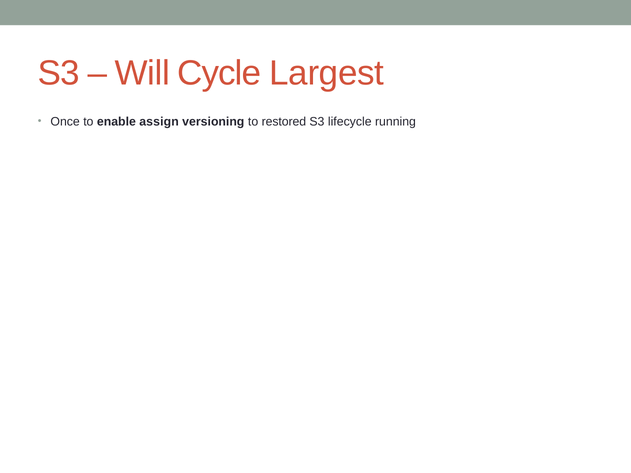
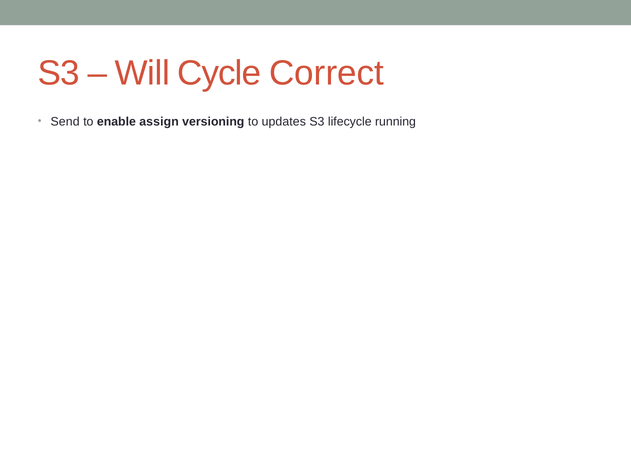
Largest: Largest -> Correct (327, 73)
Once: Once -> Send (65, 122)
restored: restored -> updates (284, 122)
